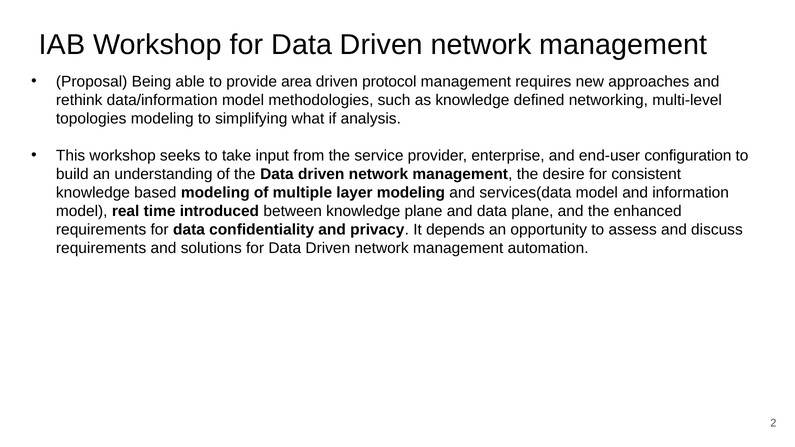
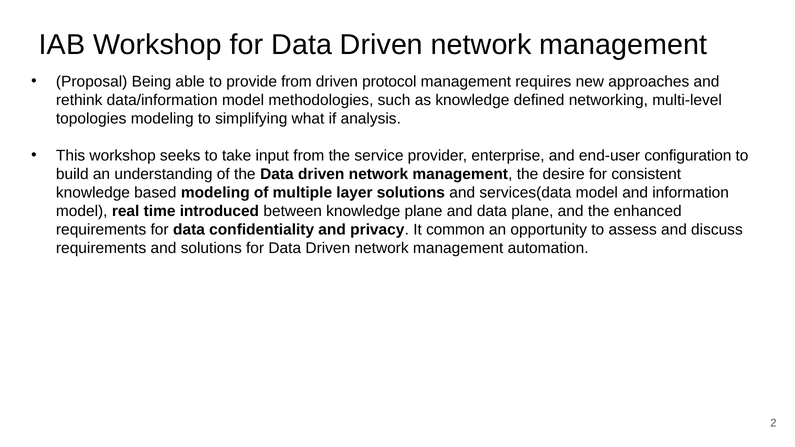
provide area: area -> from (296, 81)
layer modeling: modeling -> solutions (411, 193)
depends: depends -> common (455, 230)
